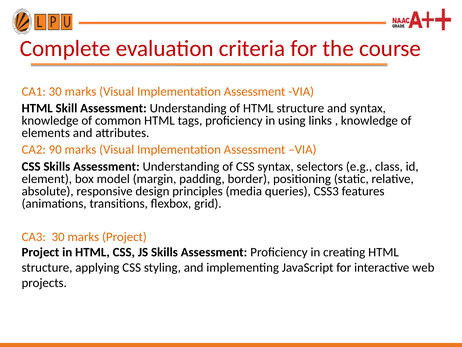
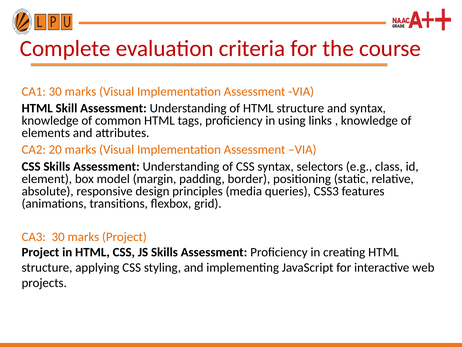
90: 90 -> 20 (55, 150)
